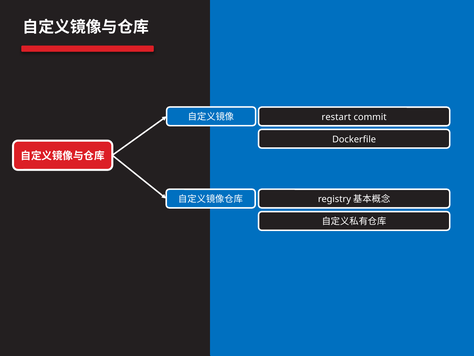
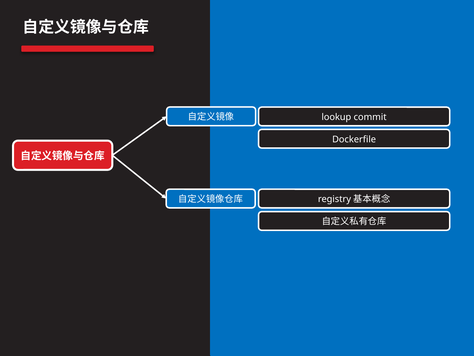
restart: restart -> lookup (336, 117)
